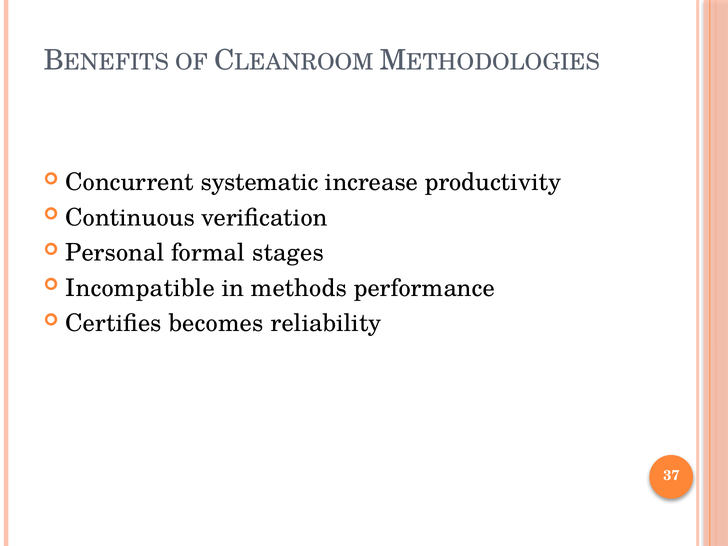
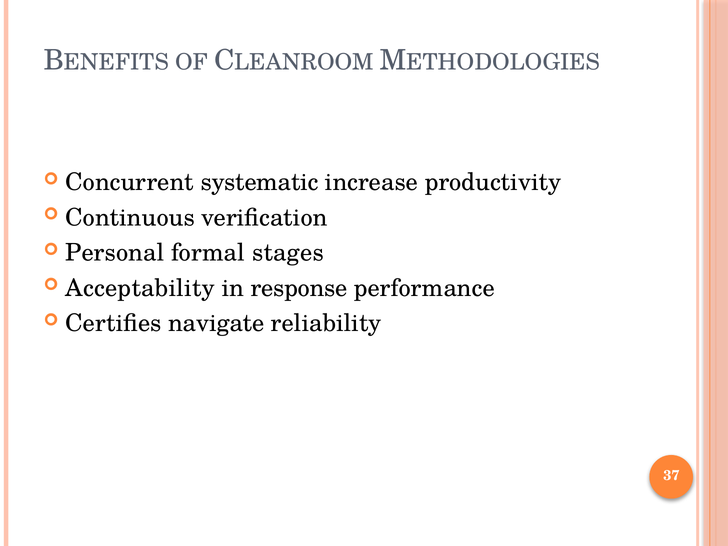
Incompatible: Incompatible -> Acceptability (140, 288)
methods: methods -> response (299, 288)
becomes: becomes -> navigate (216, 323)
